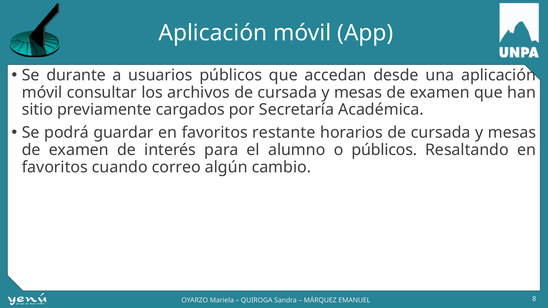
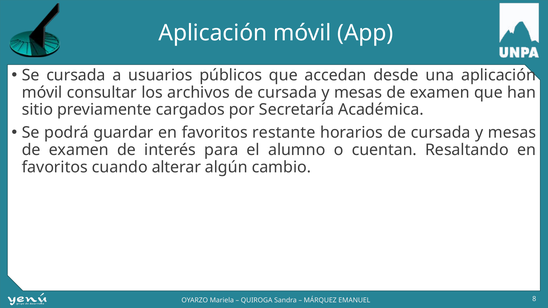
Se durante: durante -> cursada (76, 75)
o públicos: públicos -> cuentan (384, 150)
correo: correo -> alterar (176, 167)
